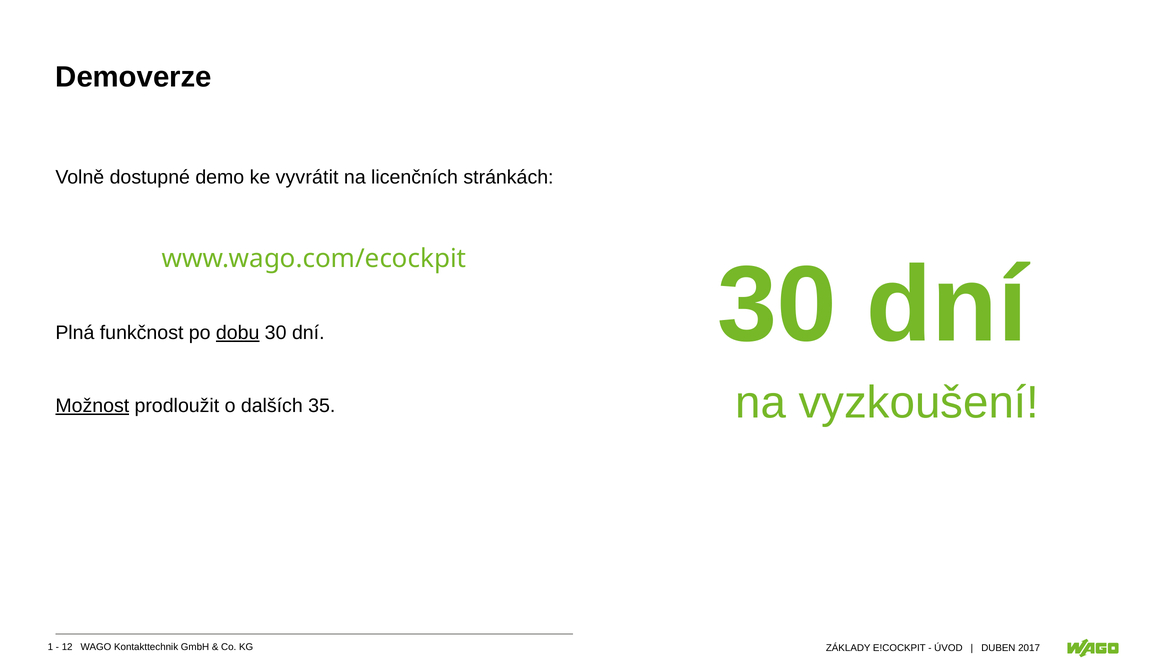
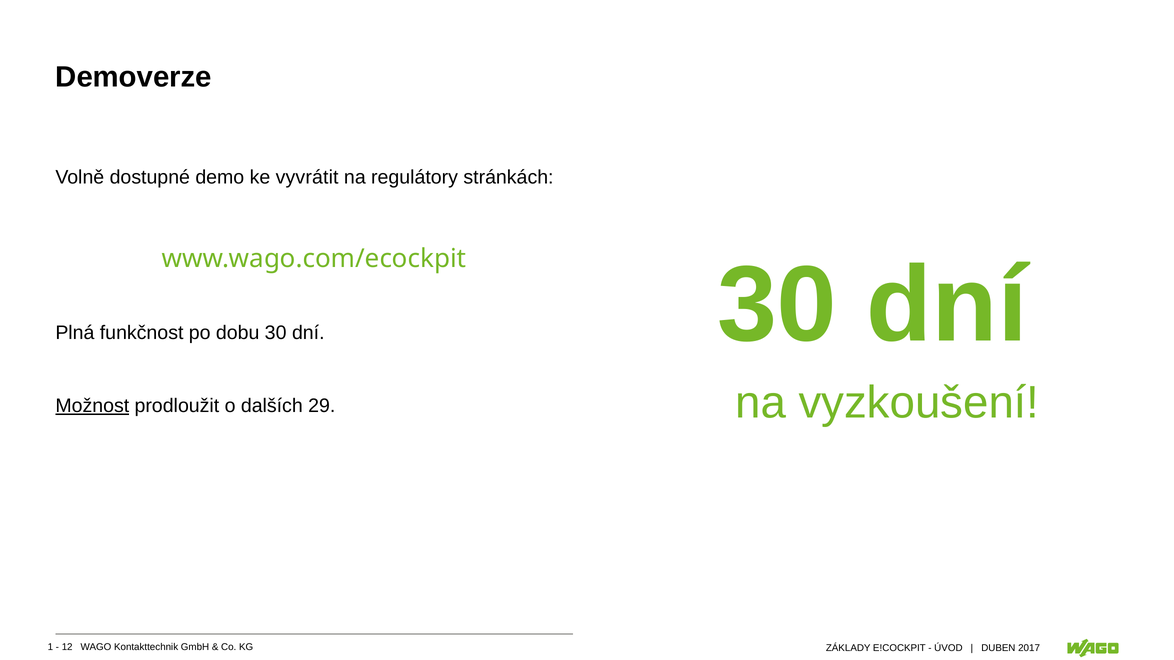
licenčních: licenčních -> regulátory (415, 177)
dobu underline: present -> none (238, 333)
35: 35 -> 29 (322, 406)
